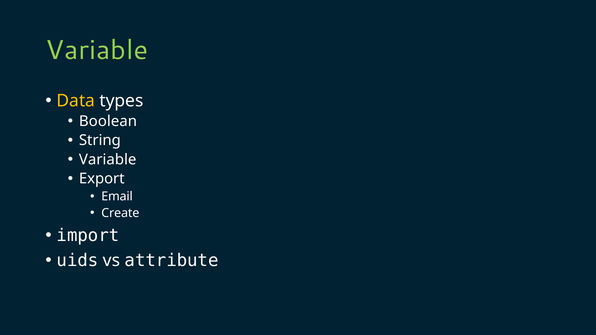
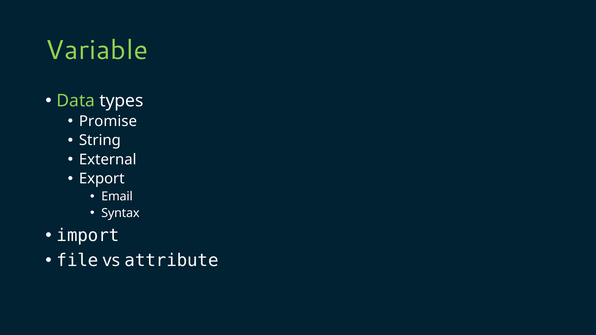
Data colour: yellow -> light green (76, 101)
Boolean: Boolean -> Promise (108, 121)
Variable: Variable -> External (108, 160)
Create: Create -> Syntax (120, 213)
uids: uids -> file (78, 260)
